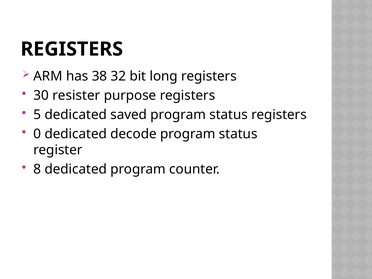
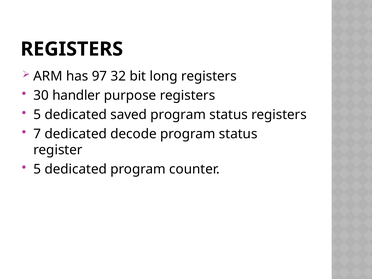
38: 38 -> 97 (99, 76)
resister: resister -> handler (76, 96)
0: 0 -> 7 (37, 134)
8: 8 -> 5 (37, 169)
